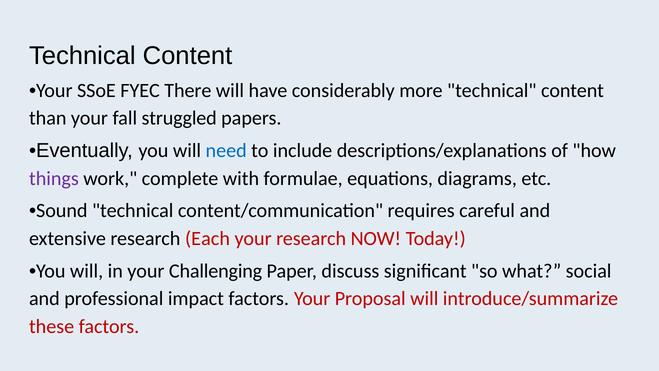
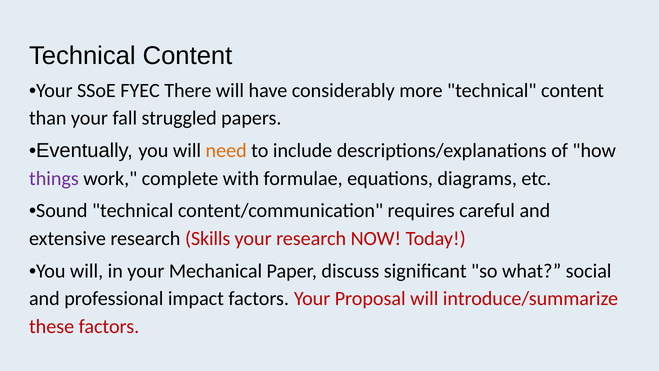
need colour: blue -> orange (226, 151)
Each: Each -> Skills (208, 238)
Challenging: Challenging -> Mechanical (216, 271)
